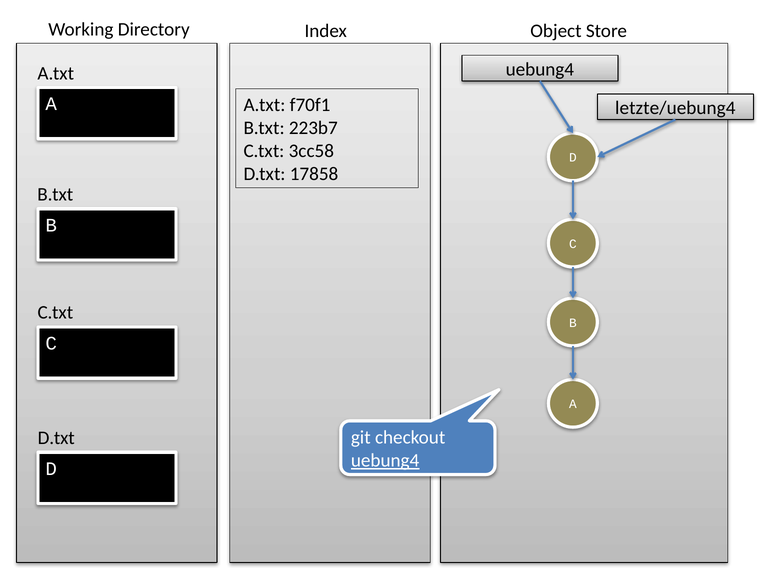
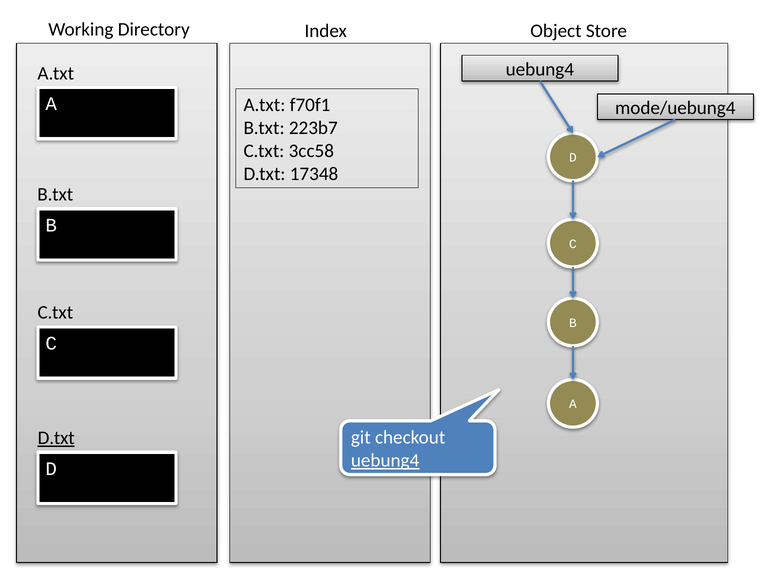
letzte/uebung4: letzte/uebung4 -> mode/uebung4 (675, 108)
17858: 17858 -> 17348 (314, 174)
D.txt underline: none -> present (56, 438)
